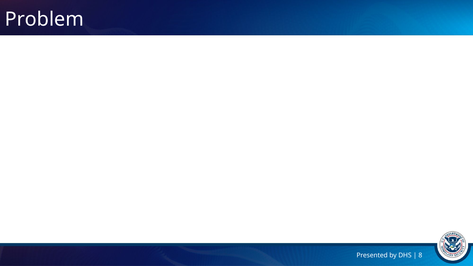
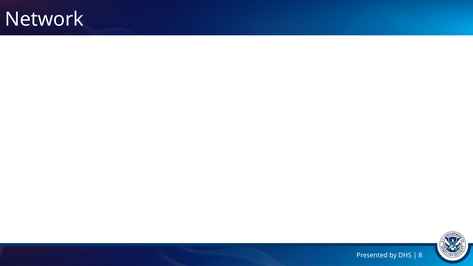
Problem: Problem -> Network (44, 19)
